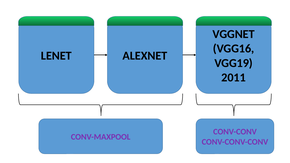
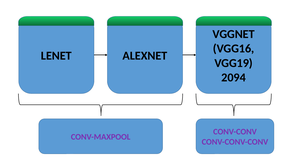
2011: 2011 -> 2094 (234, 78)
